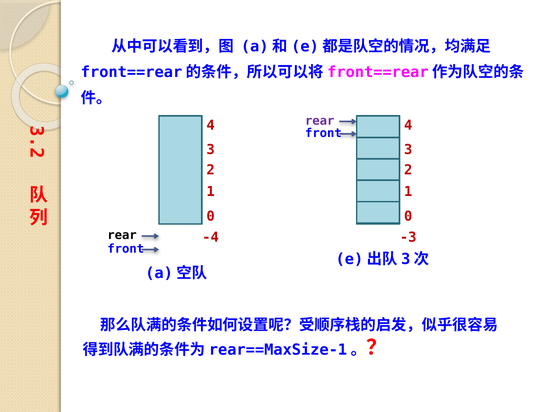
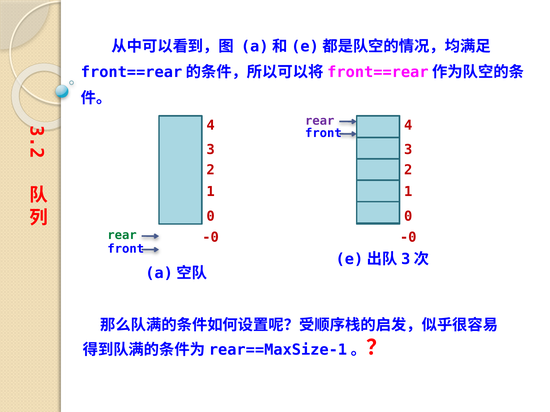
rear colour: black -> green (122, 236)
-4: -4 -> -0 (211, 237)
-3: -3 -> -0 (408, 237)
